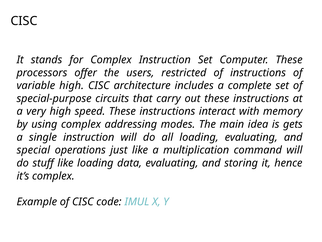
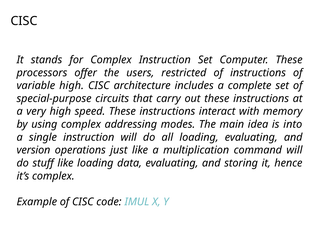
gets: gets -> into (293, 124)
special: special -> version (33, 150)
